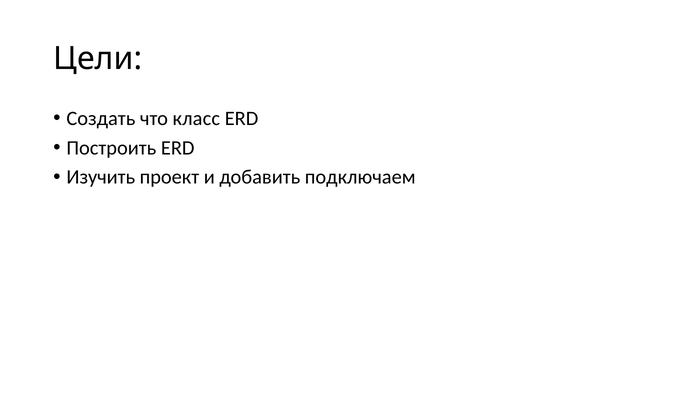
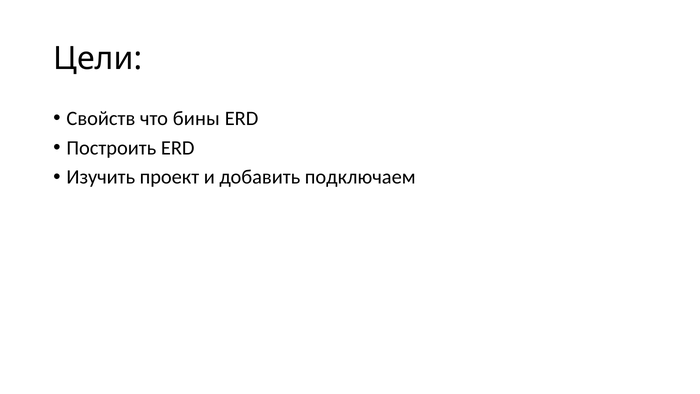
Создать: Создать -> Свойств (101, 118)
класс: класс -> бины (196, 118)
